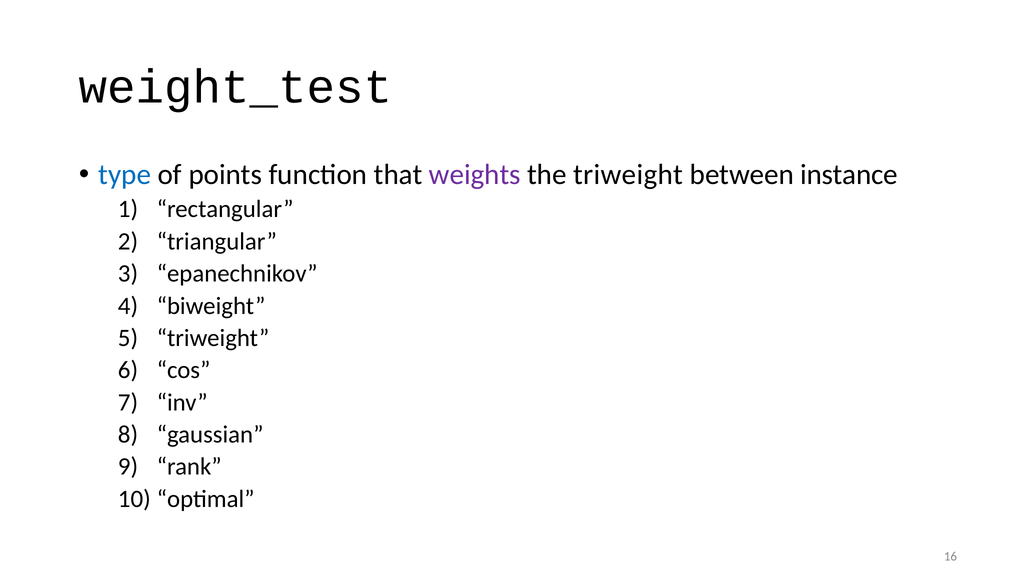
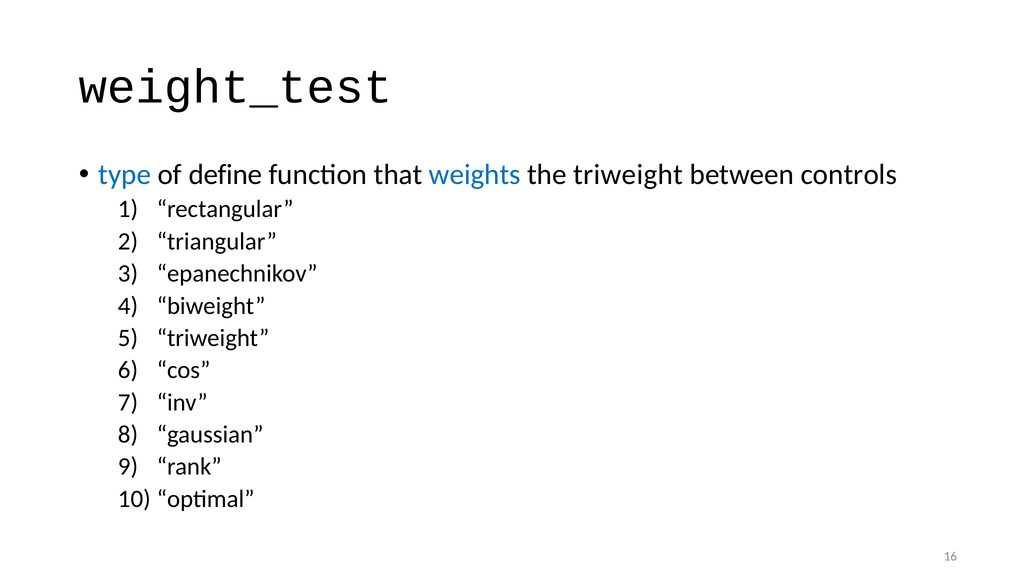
points: points -> define (225, 175)
weights colour: purple -> blue (475, 175)
instance: instance -> controls (849, 175)
